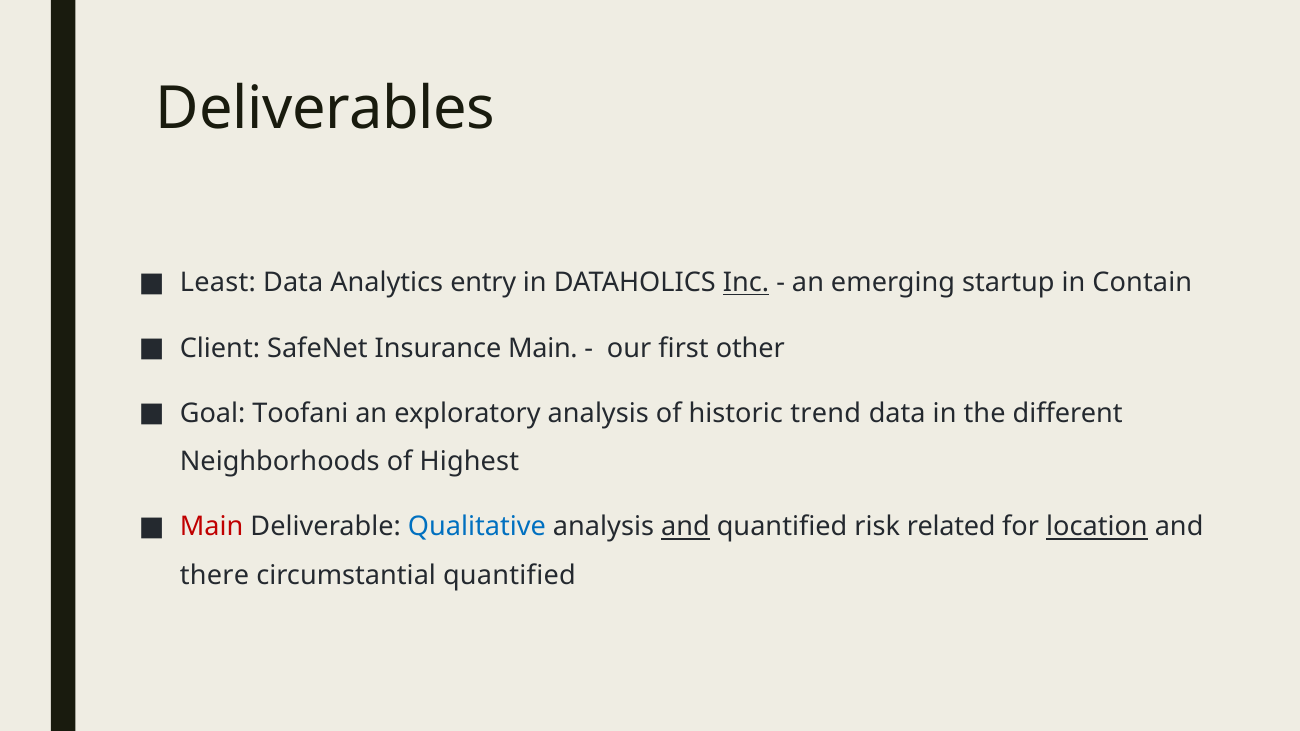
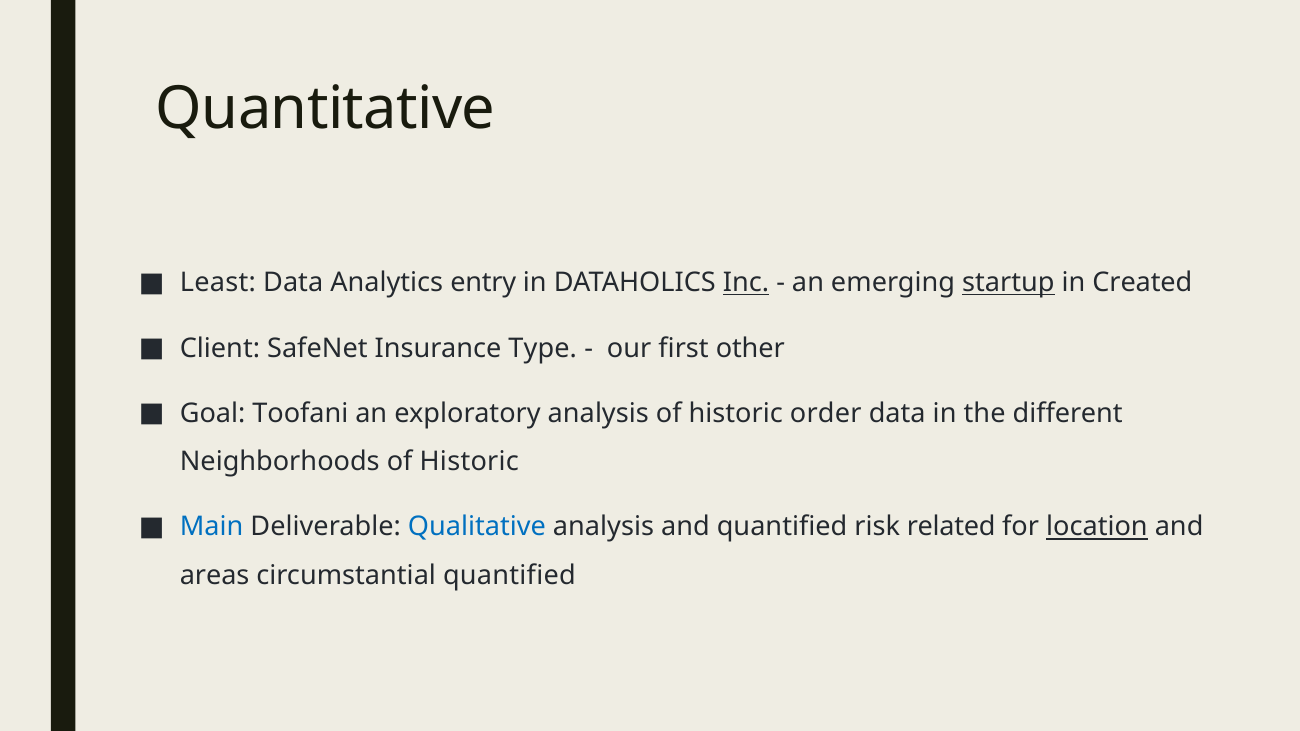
Deliverables: Deliverables -> Quantitative (326, 109)
startup underline: none -> present (1008, 283)
Contain: Contain -> Created (1142, 283)
Insurance Main: Main -> Type (543, 348)
trend: trend -> order (826, 413)
Neighborhoods of Highest: Highest -> Historic (469, 462)
Main colour: red -> blue (212, 527)
and underline: present -> none (685, 527)
there: there -> areas (215, 576)
